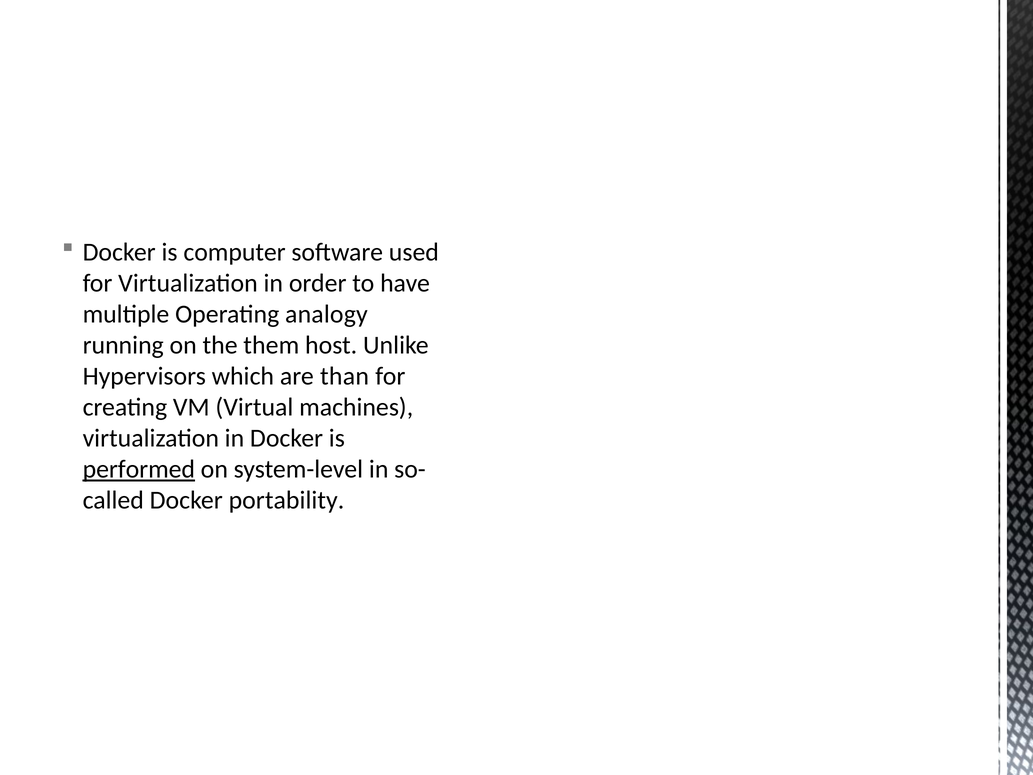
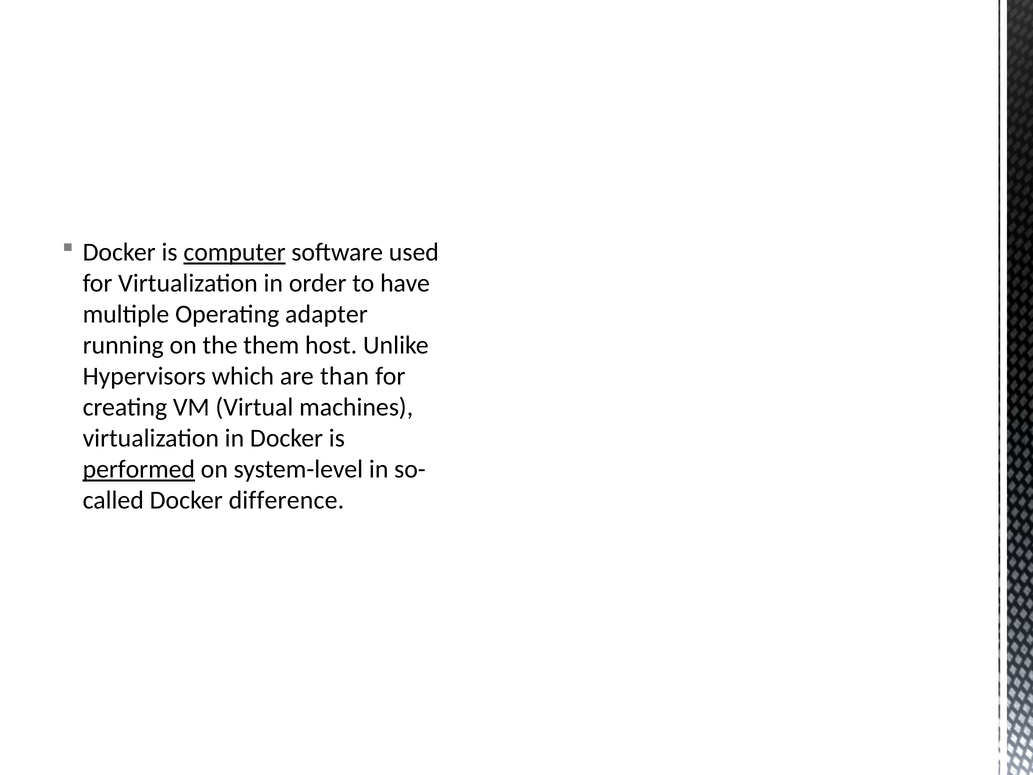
computer underline: none -> present (235, 252)
analogy: analogy -> adapter (326, 314)
portability: portability -> difference (286, 500)
